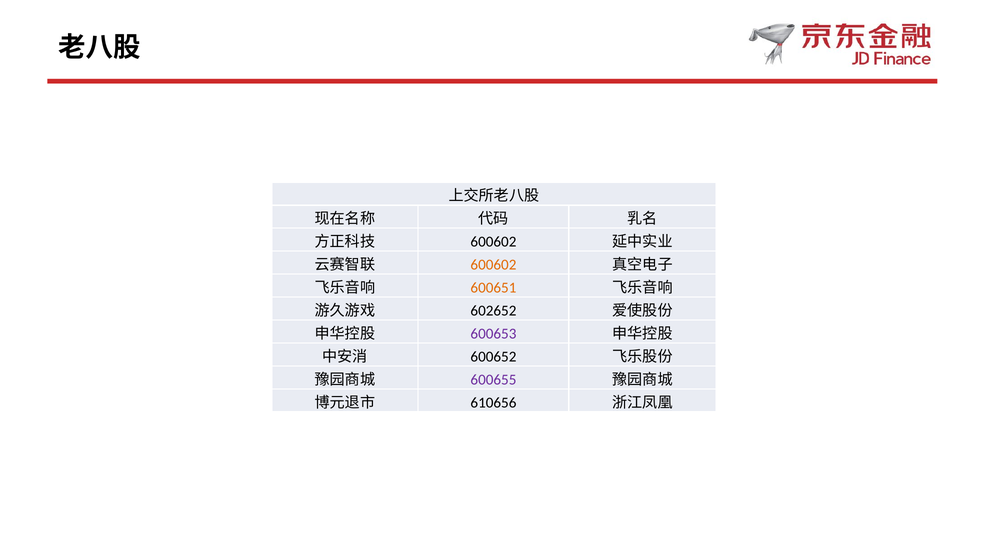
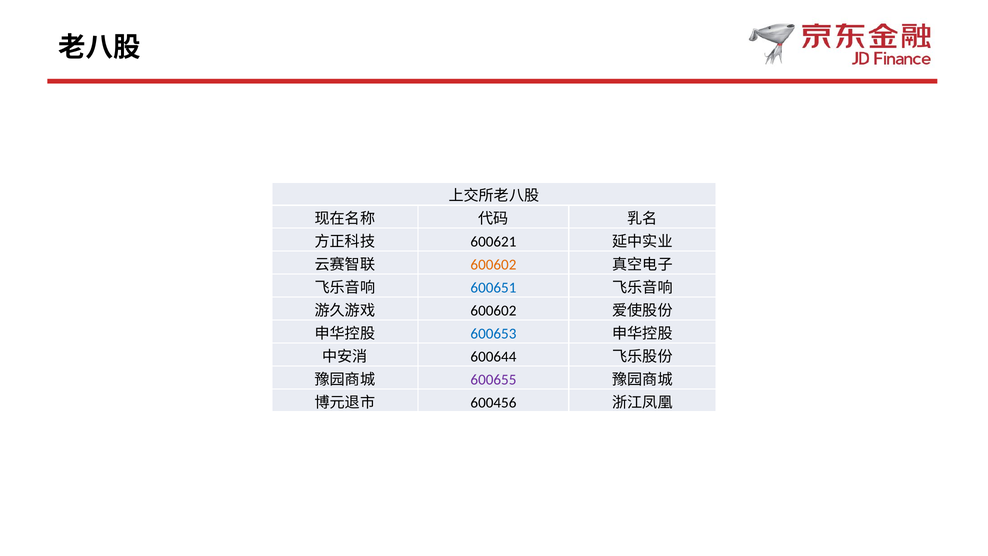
600602: 600602 -> 600621 (493, 242)
600651 colour: orange -> blue (493, 288)
602652: 602652 -> 600602 (493, 311)
600653 colour: purple -> blue (493, 334)
600652: 600652 -> 600644 (493, 357)
610656: 610656 -> 600456 (493, 403)
